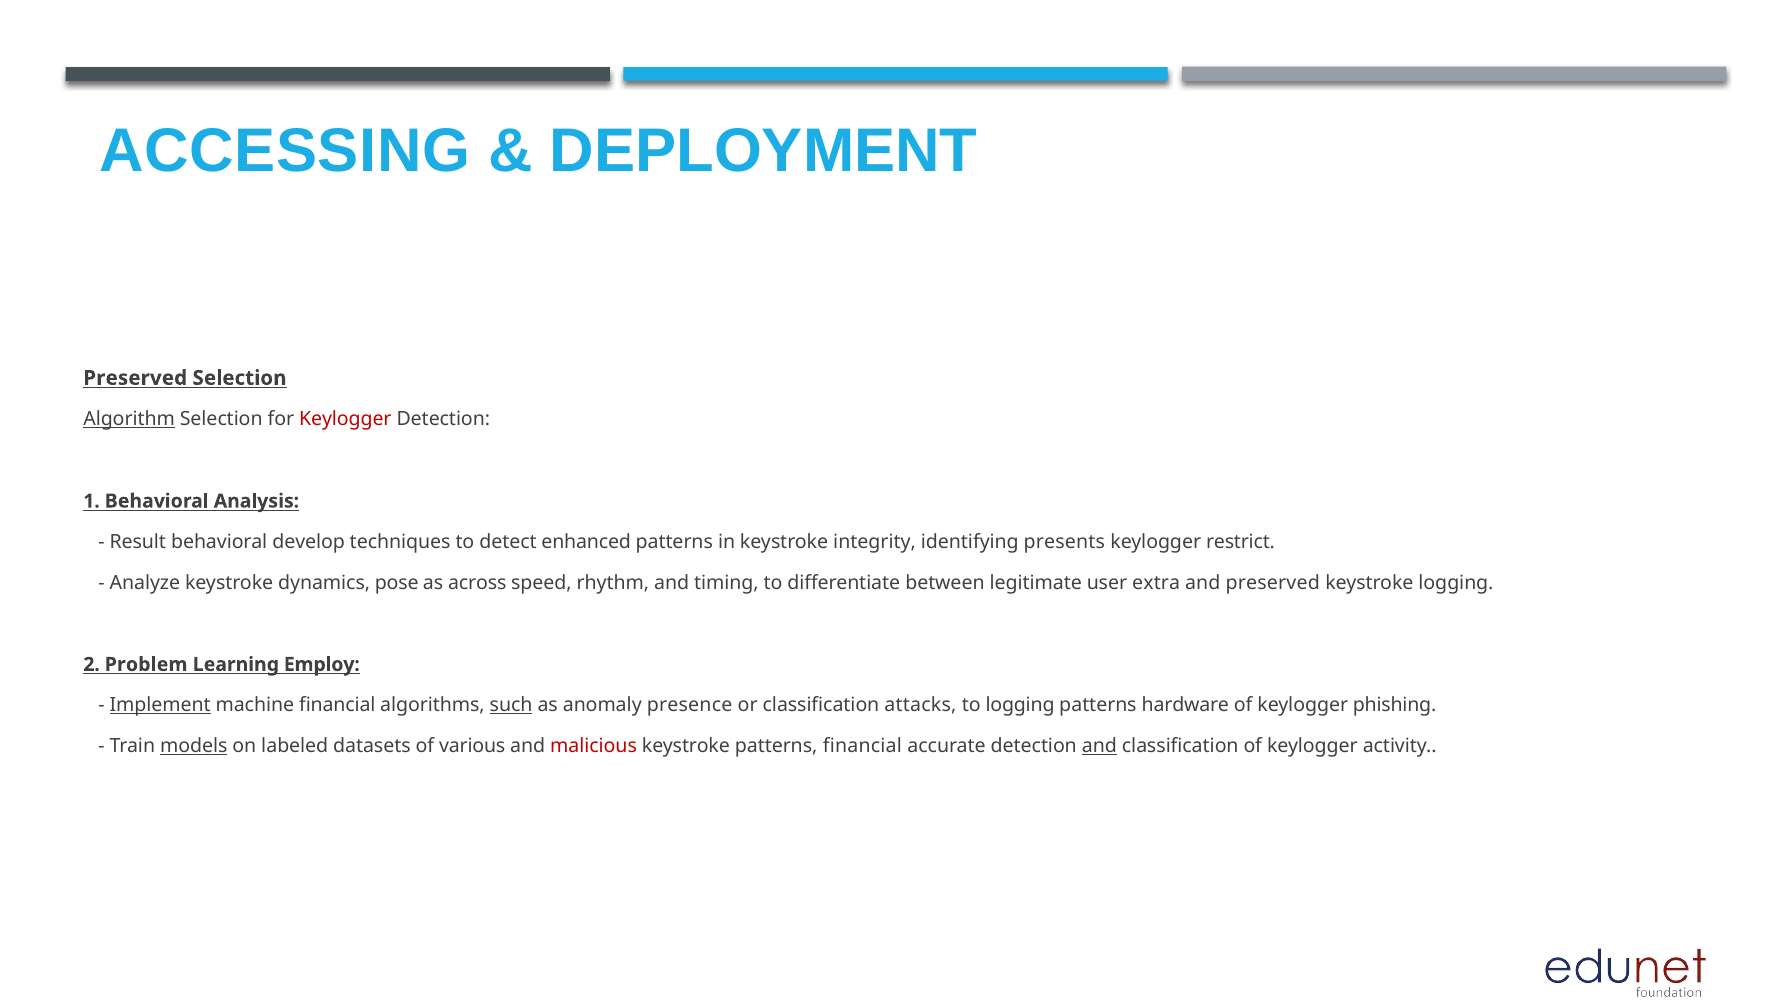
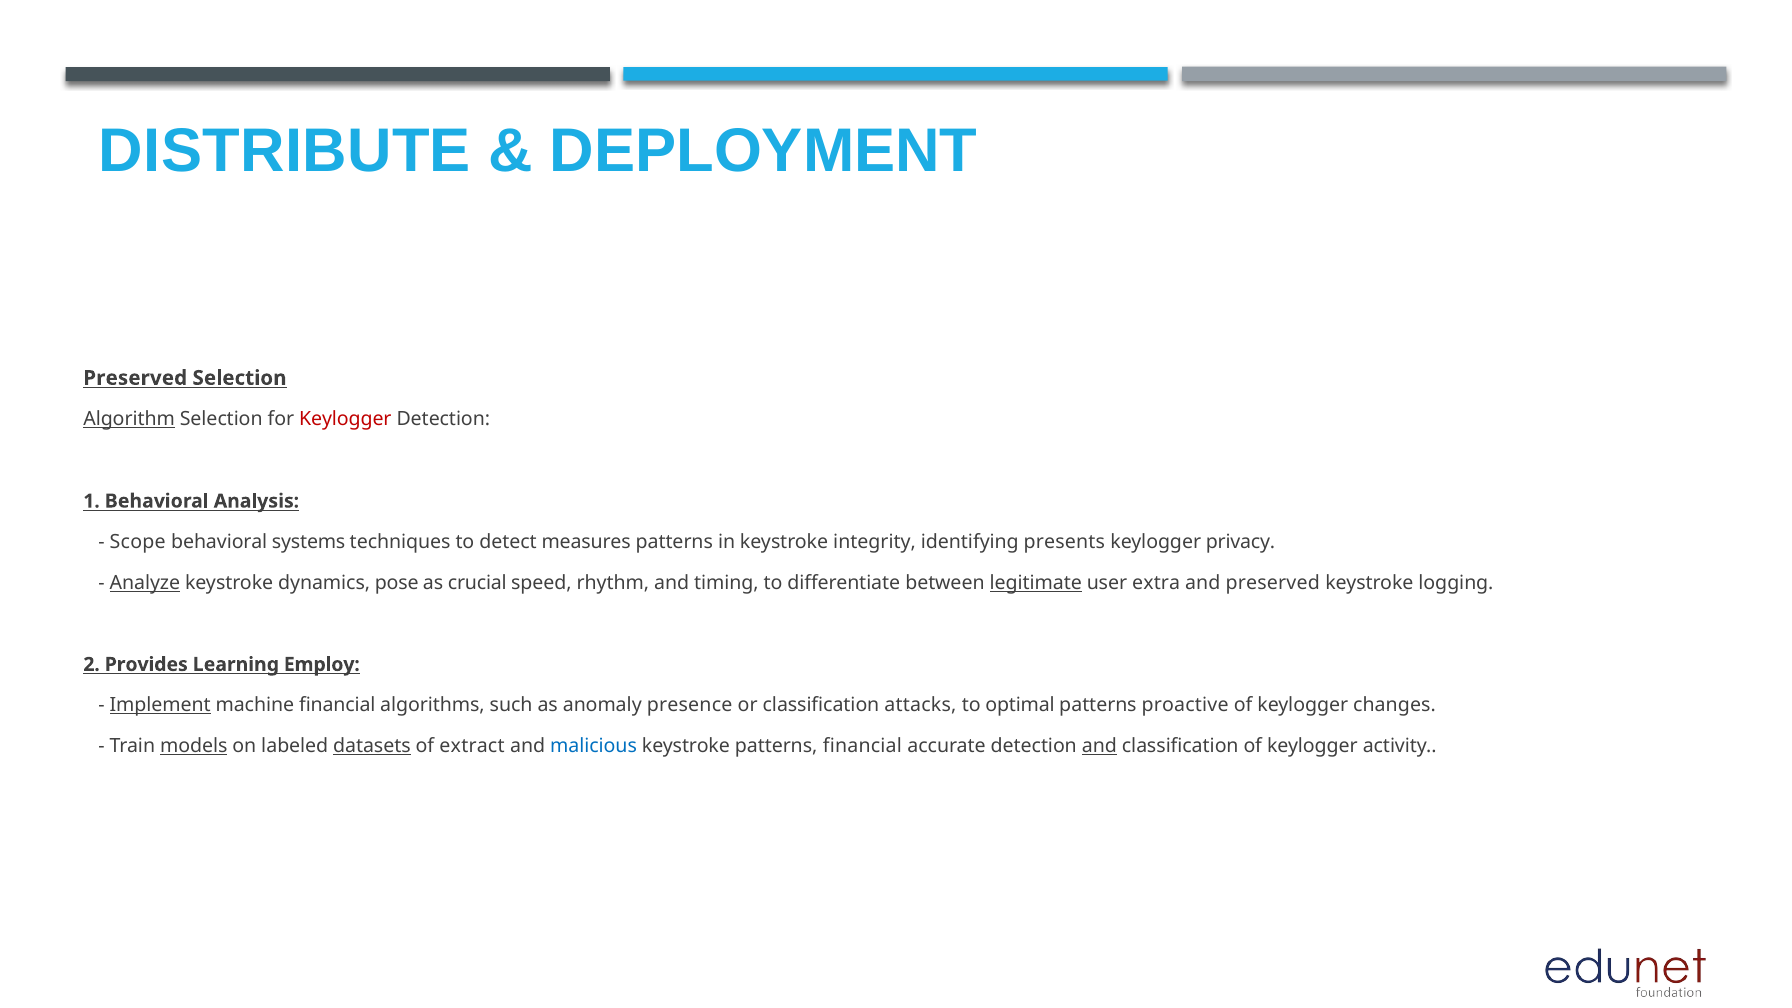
ACCESSING: ACCESSING -> DISTRIBUTE (285, 151)
Result: Result -> Scope (138, 542)
develop: develop -> systems (309, 542)
enhanced: enhanced -> measures (586, 542)
restrict: restrict -> privacy (1240, 542)
Analyze underline: none -> present (145, 583)
across: across -> crucial (477, 583)
legitimate underline: none -> present (1036, 583)
Problem: Problem -> Provides (146, 664)
such underline: present -> none (511, 705)
to logging: logging -> optimal (1020, 705)
hardware: hardware -> proactive (1185, 705)
phishing: phishing -> changes (1394, 705)
datasets underline: none -> present (372, 746)
various: various -> extract (472, 746)
malicious colour: red -> blue (594, 746)
